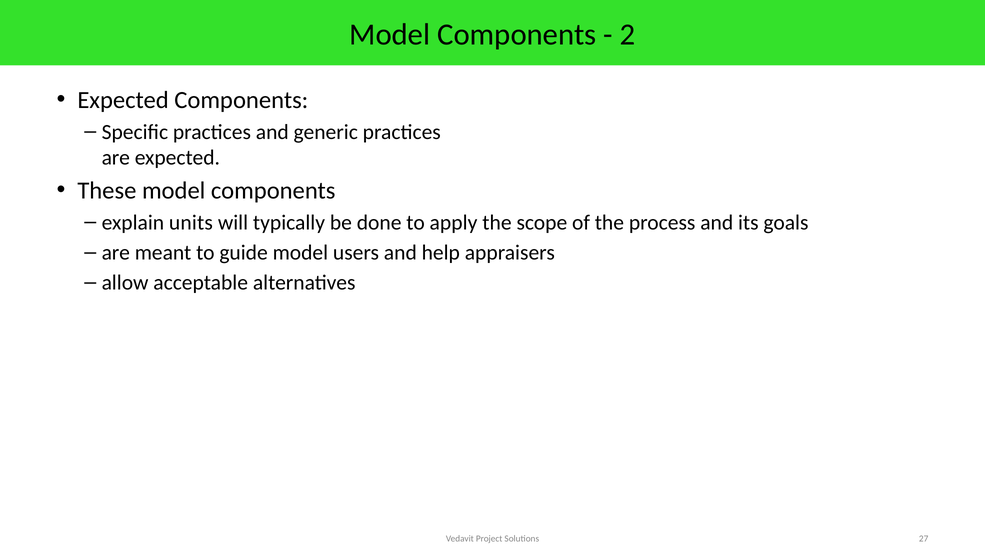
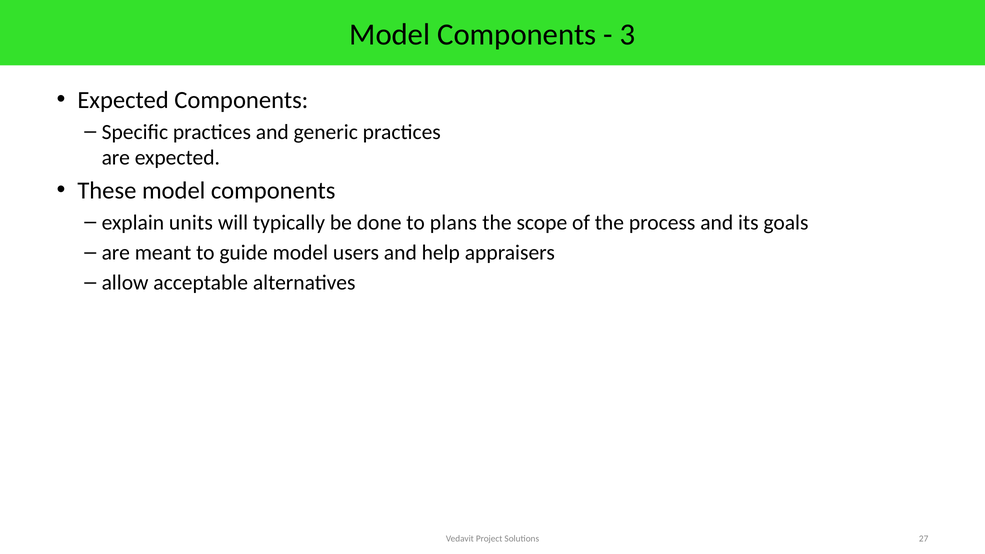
2: 2 -> 3 (628, 35)
apply: apply -> plans (453, 223)
